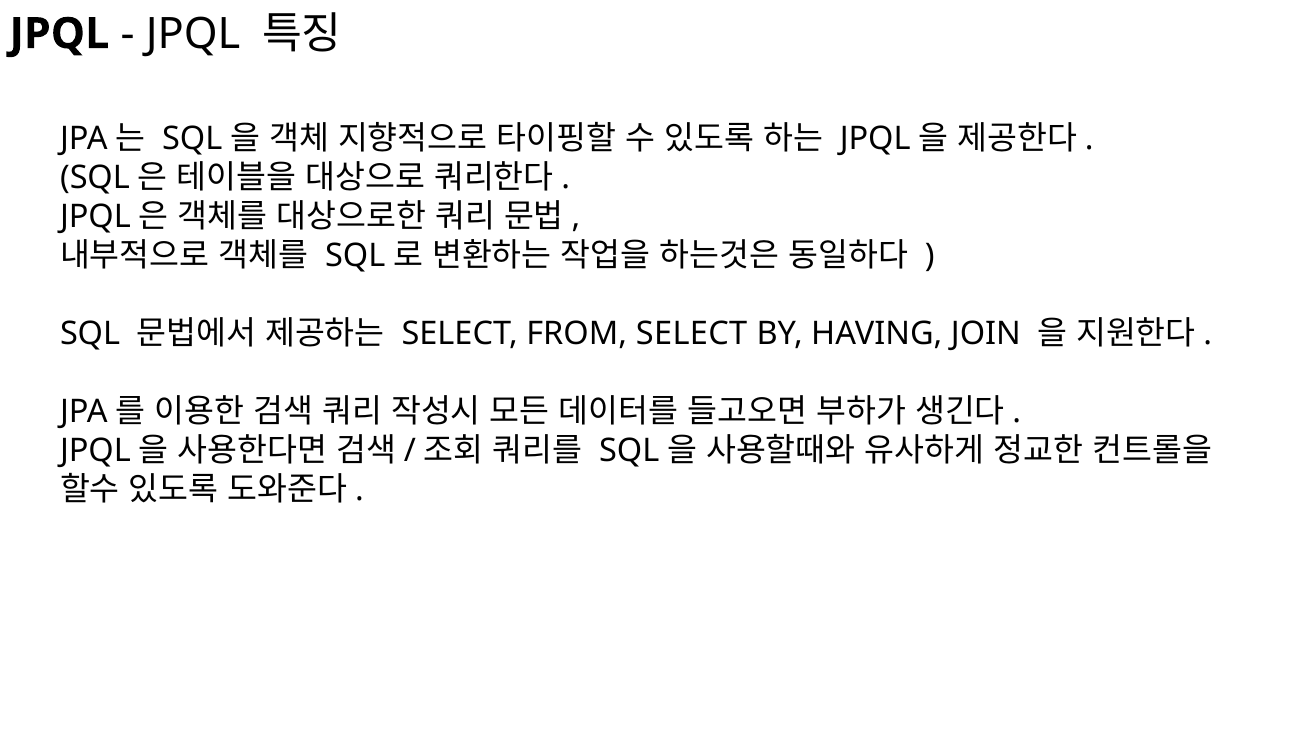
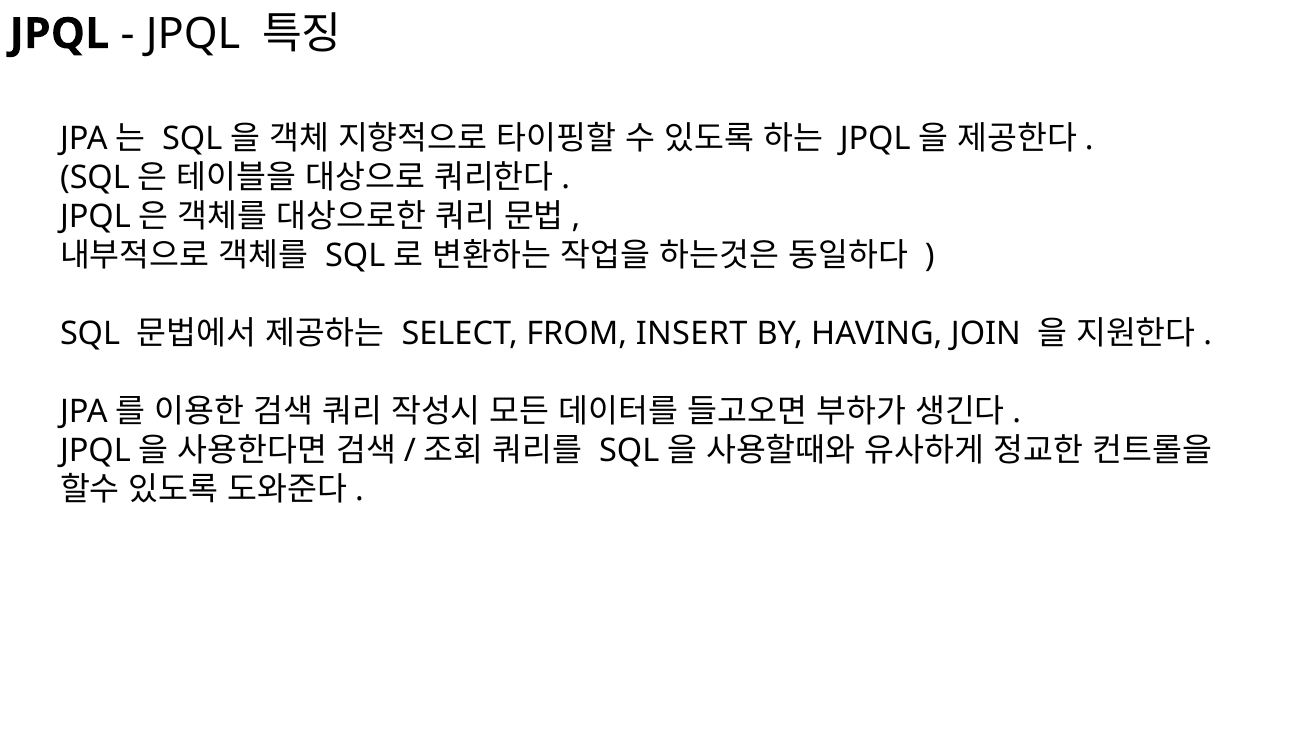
FROM SELECT: SELECT -> INSERT (692, 334)
